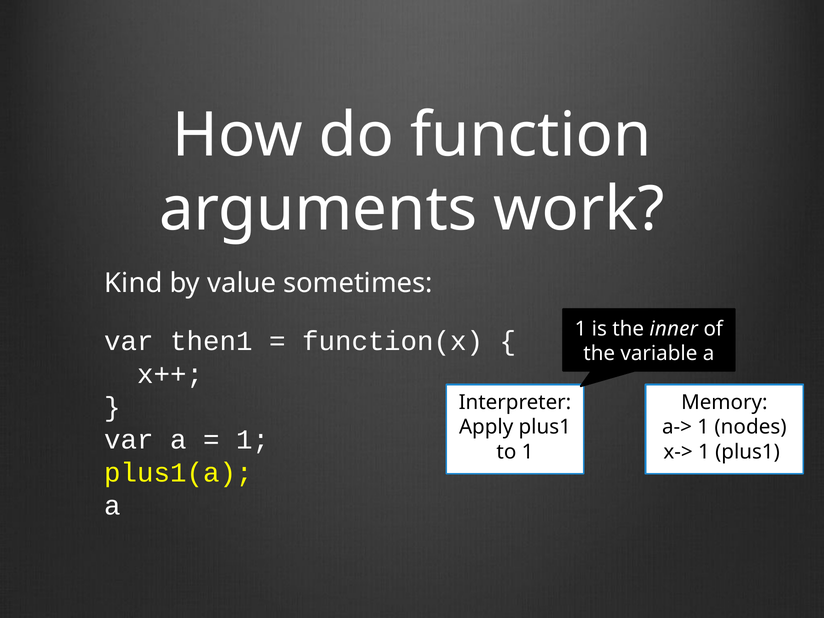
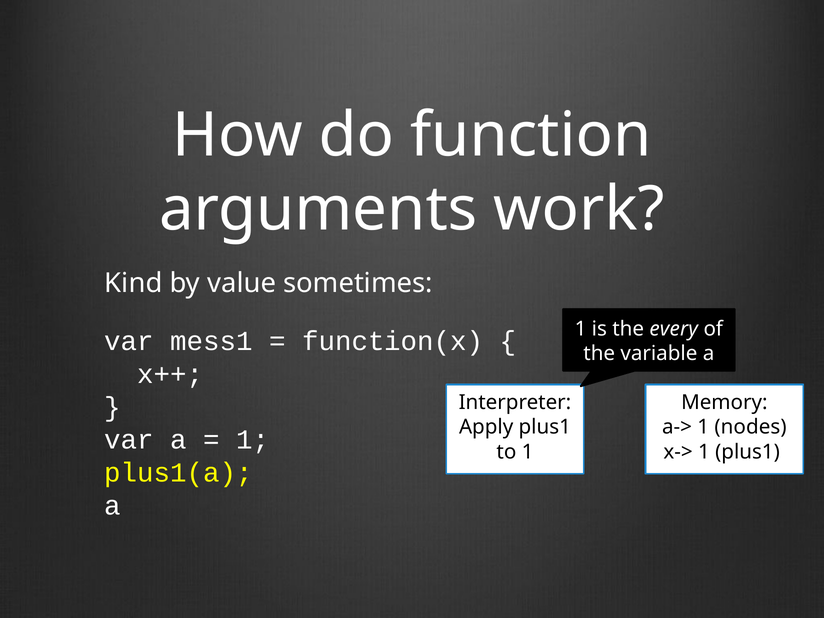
inner: inner -> every (674, 329)
then1: then1 -> mess1 (211, 341)
